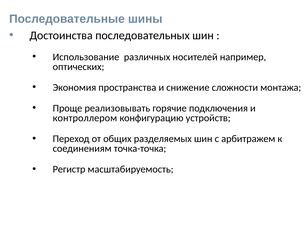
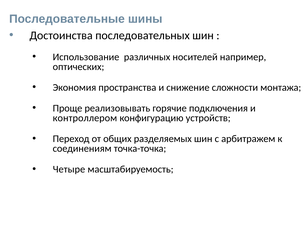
Регистр: Регистр -> Четыре (69, 169)
